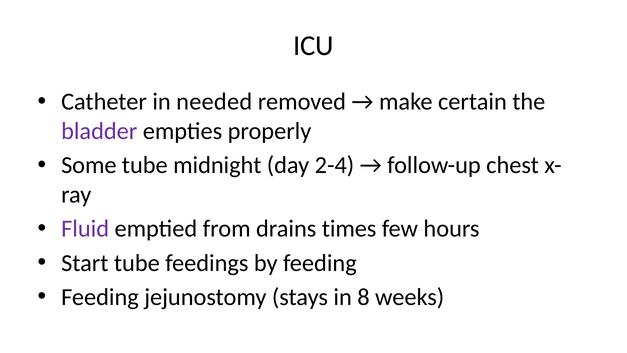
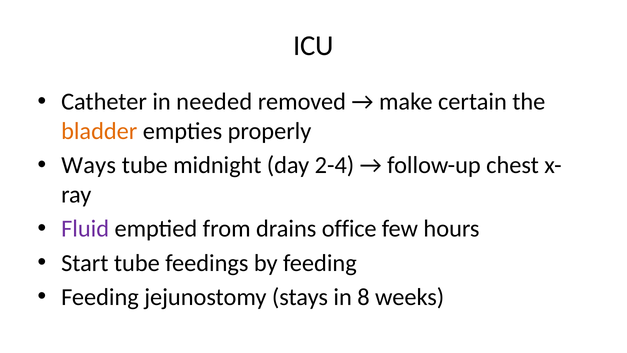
bladder colour: purple -> orange (99, 131)
Some: Some -> Ways (89, 165)
times: times -> office (349, 229)
